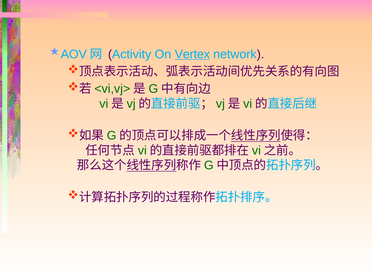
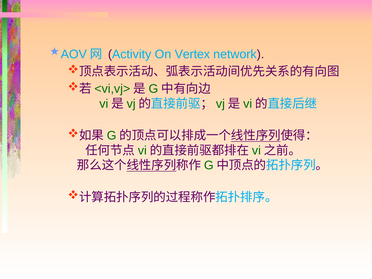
Vertex underline: present -> none (192, 54)
